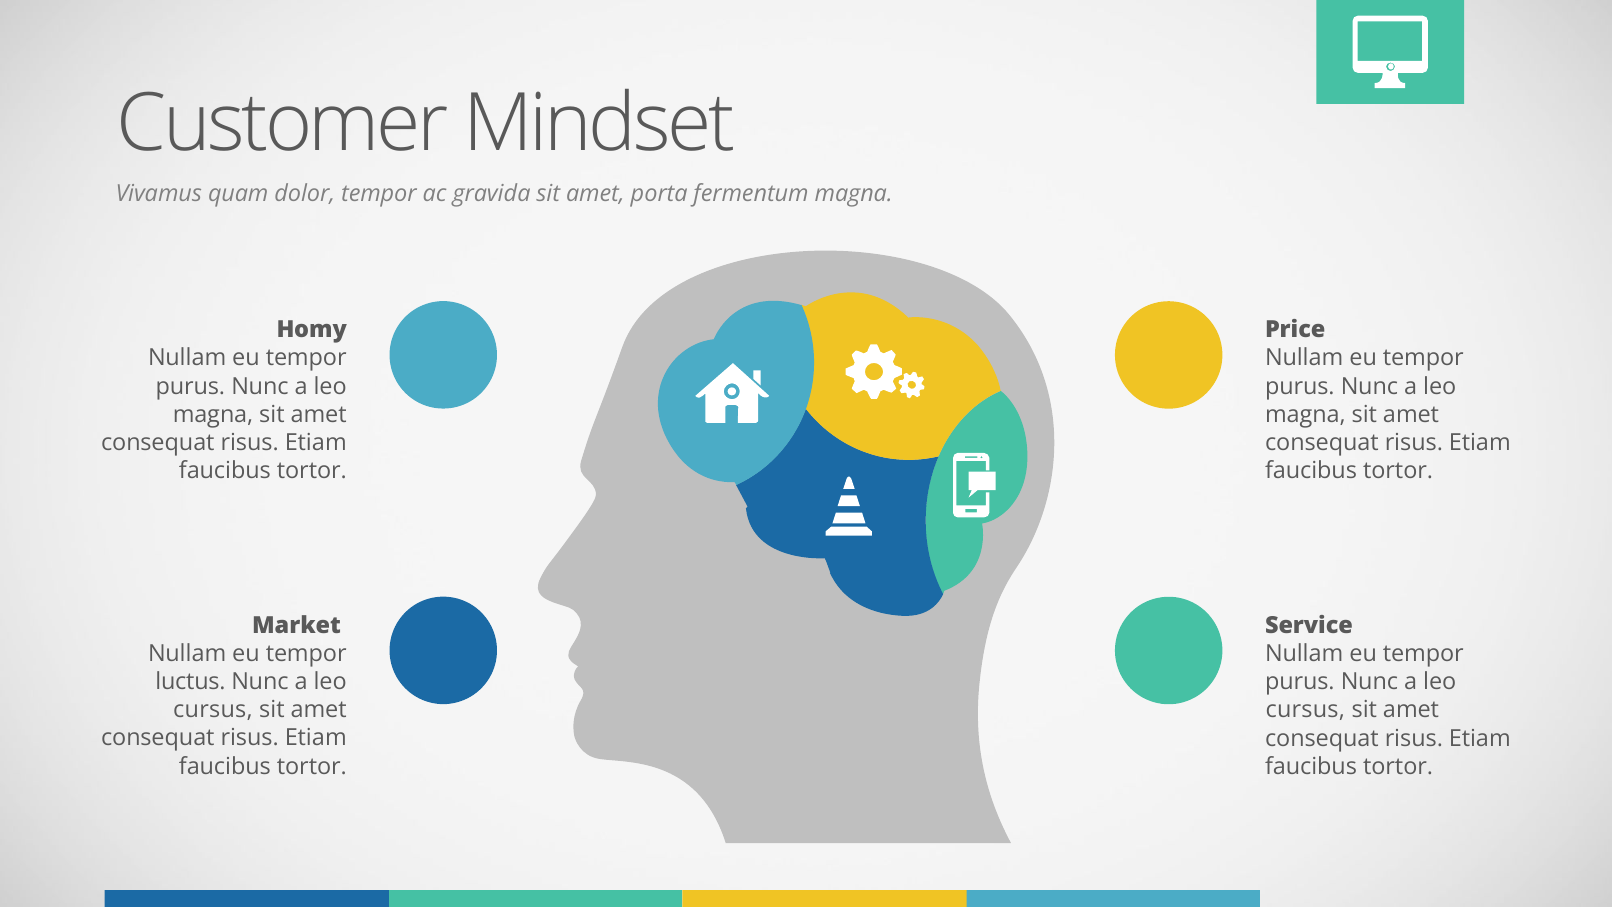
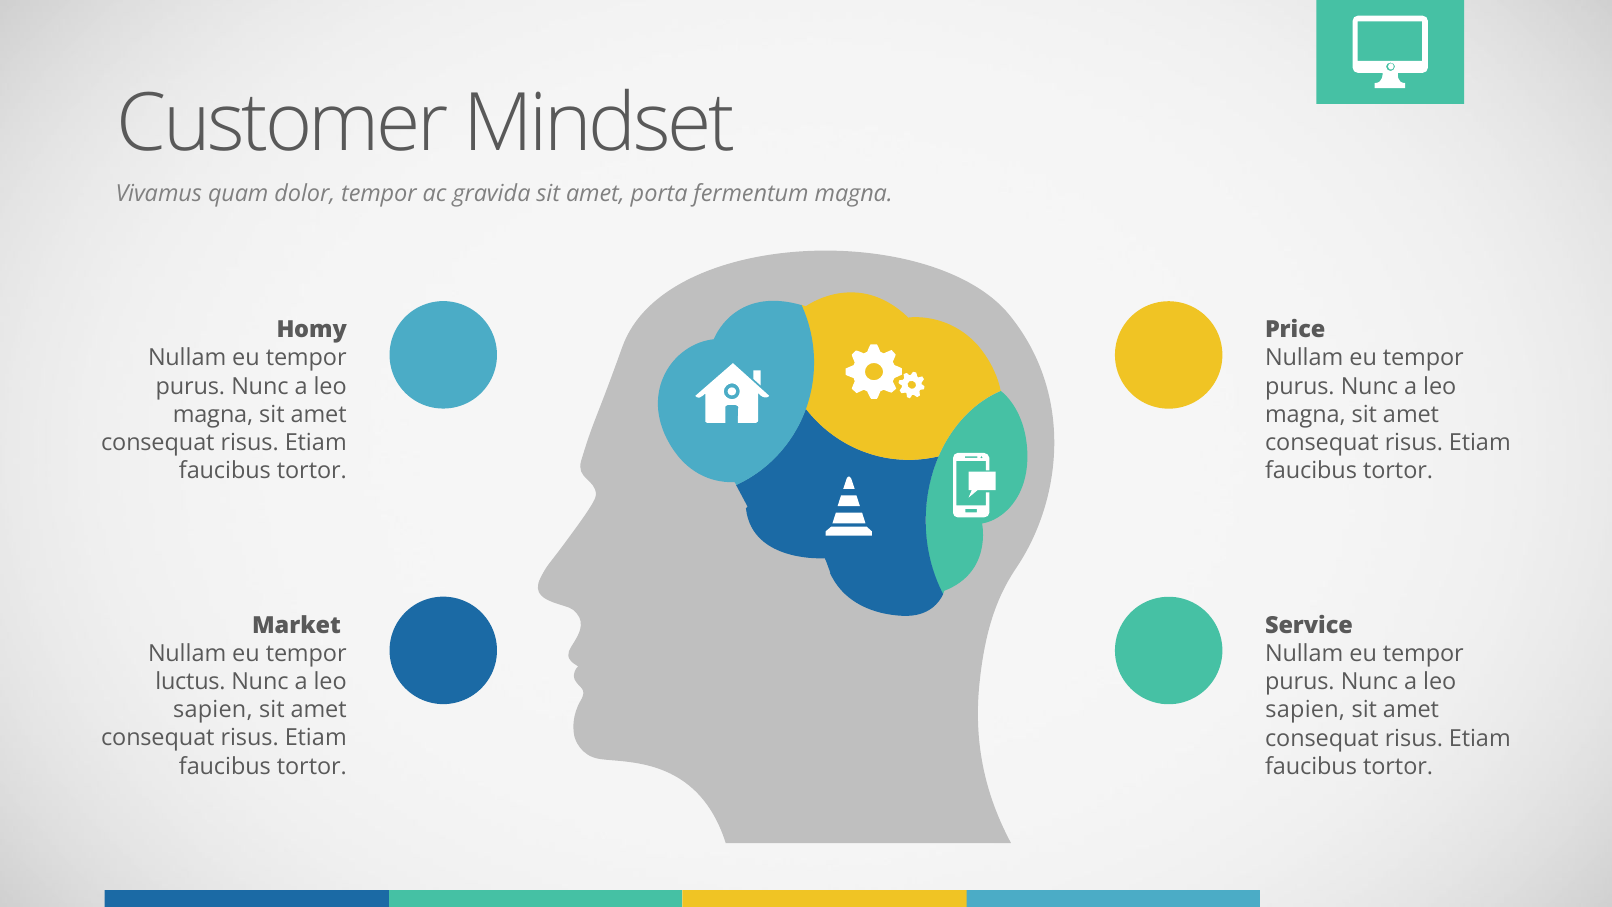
cursus: cursus -> sapien (213, 710)
cursus: cursus -> sapien (1305, 710)
